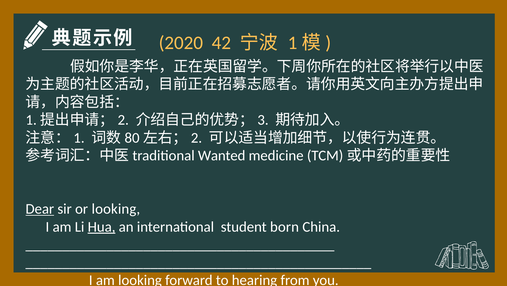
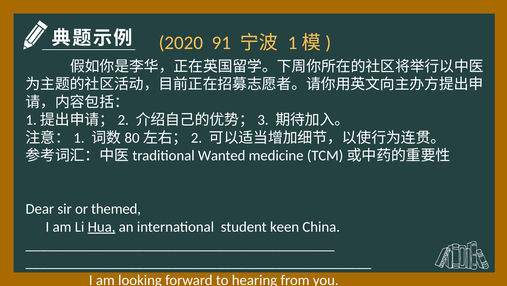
42: 42 -> 91 (221, 43)
Dear underline: present -> none (40, 208)
or looking: looking -> themed (116, 208)
born: born -> keen (285, 226)
